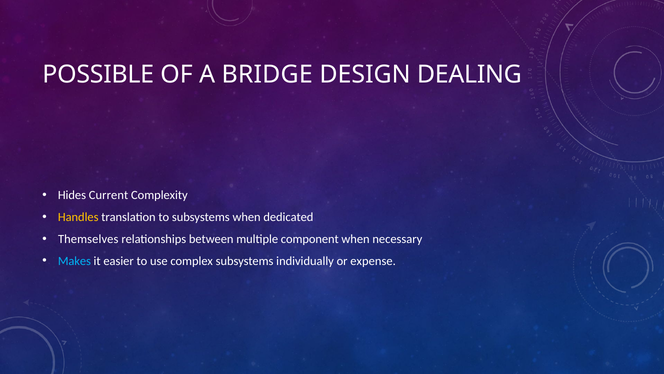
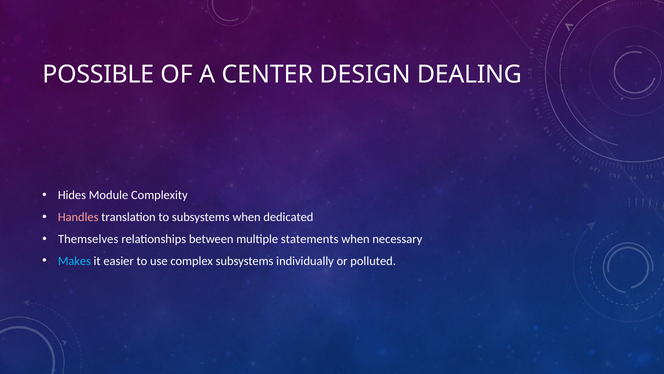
BRIDGE: BRIDGE -> CENTER (267, 75)
Current: Current -> Module (109, 195)
Handles colour: yellow -> pink (78, 217)
component: component -> statements (310, 239)
expense: expense -> polluted (373, 261)
